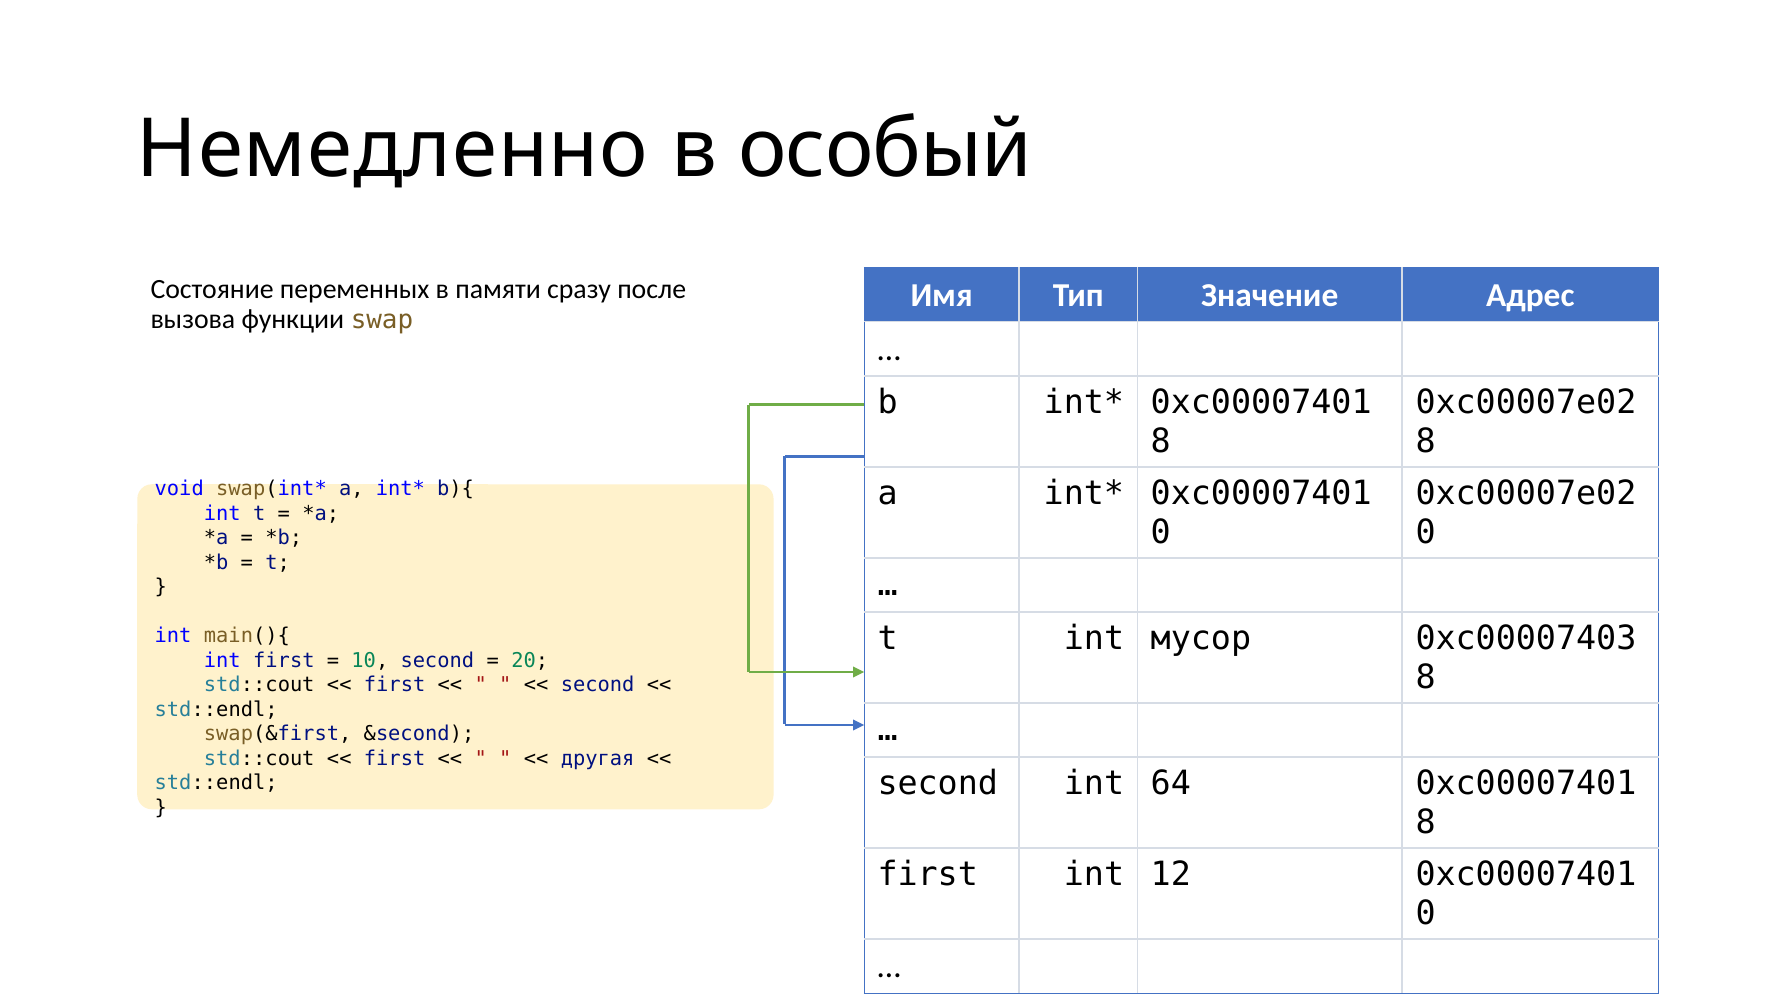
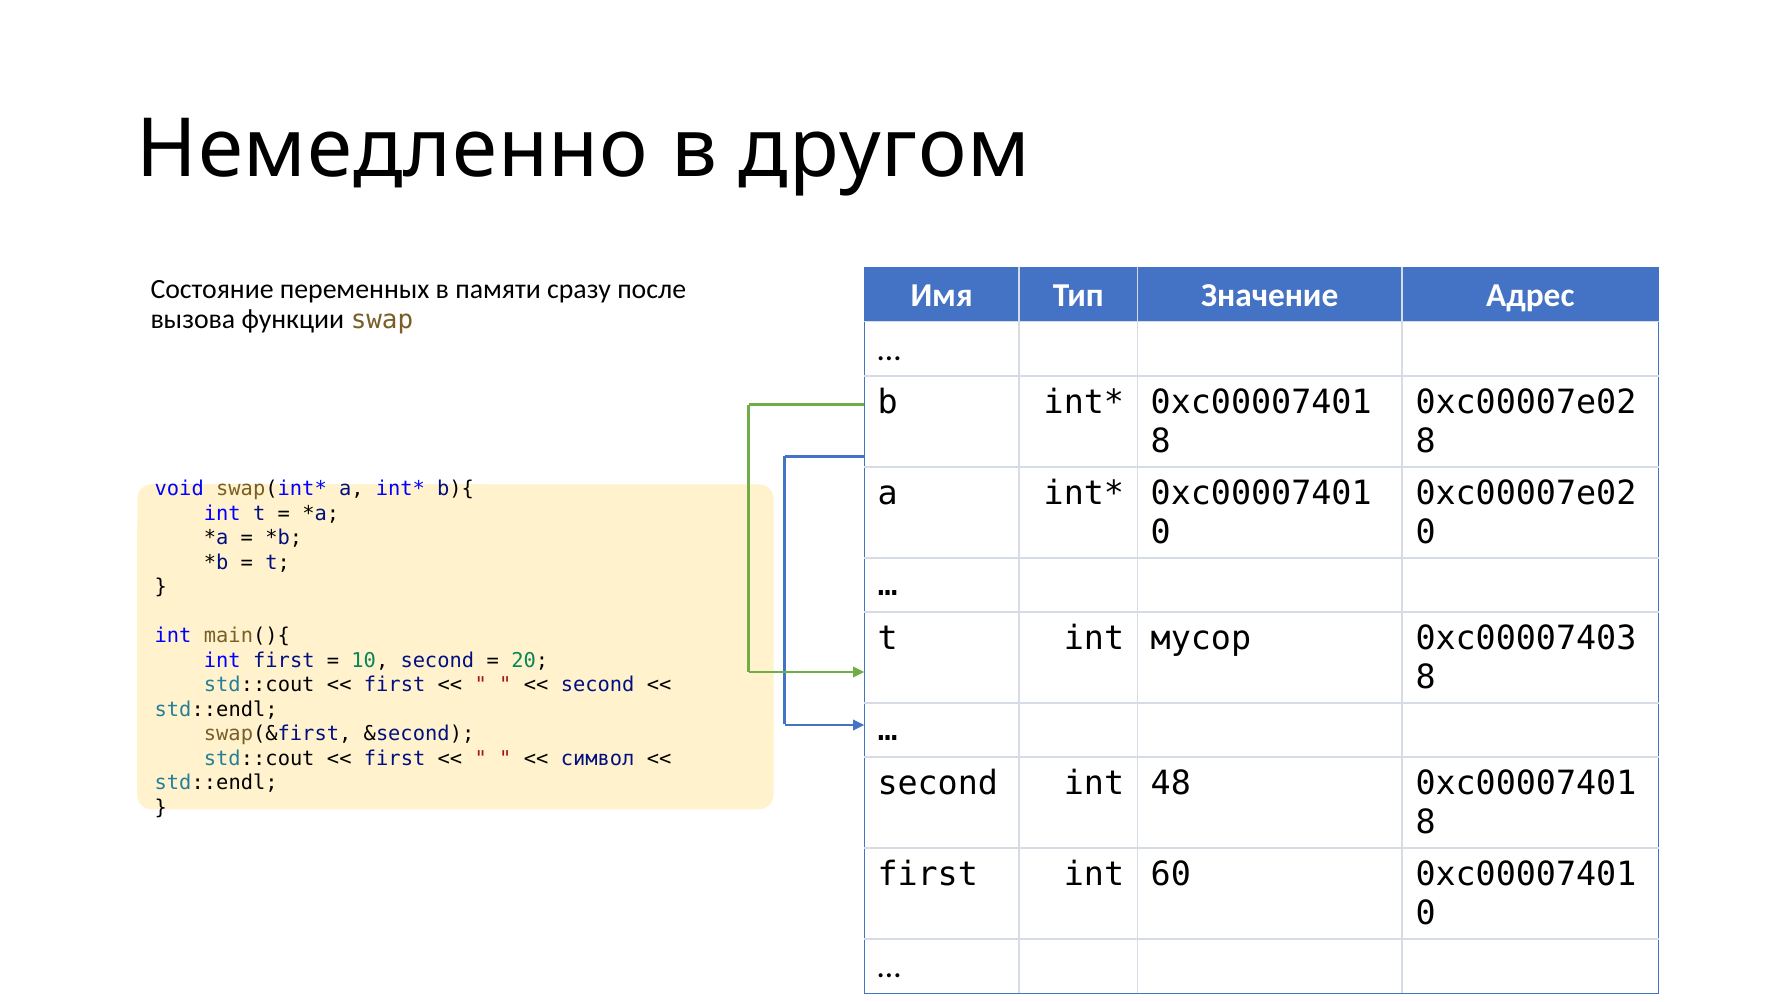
особый: особый -> другом (885, 150)
другая: другая -> символ (598, 758)
64: 64 -> 48 (1171, 783)
12: 12 -> 60 (1171, 874)
